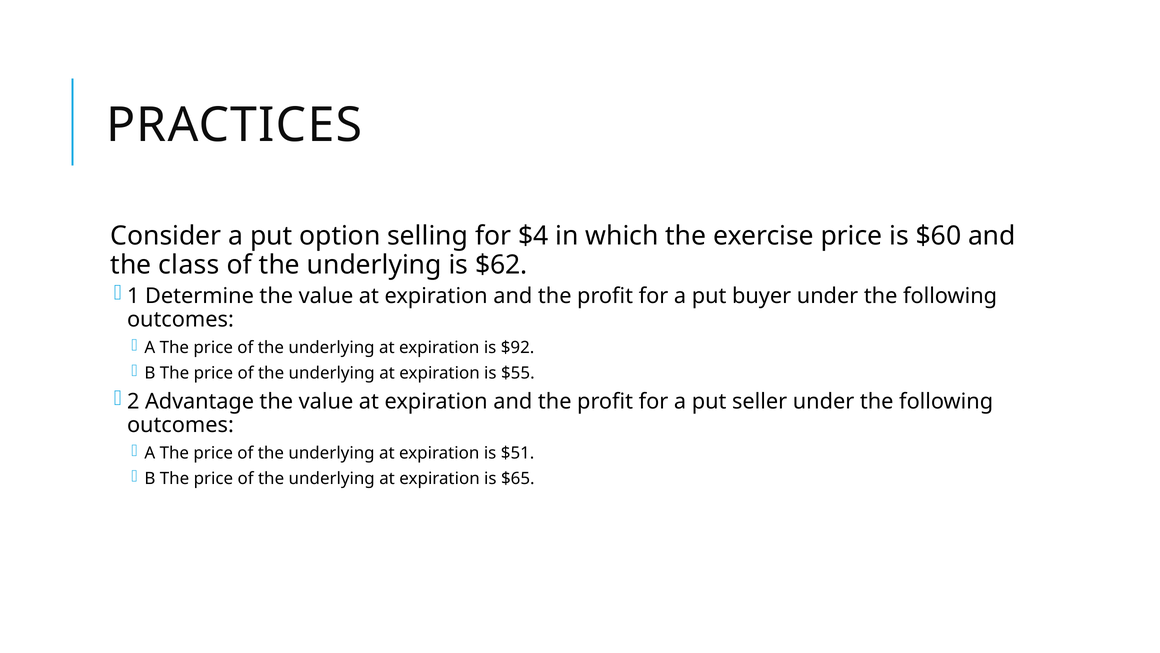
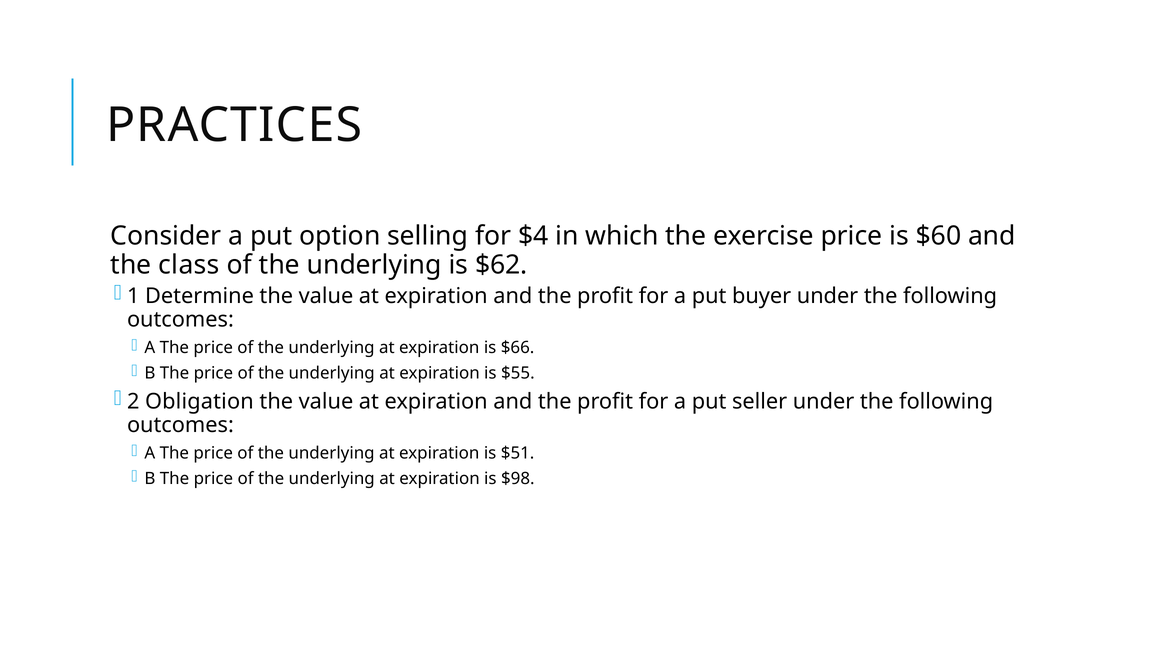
$92: $92 -> $66 (518, 347)
Advantage: Advantage -> Obligation (199, 401)
$65: $65 -> $98 (518, 478)
